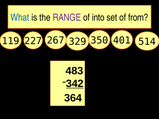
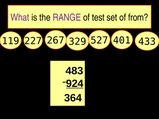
What colour: blue -> purple (20, 18)
into: into -> test (98, 18)
350: 350 -> 527 (99, 40)
514: 514 -> 433 (147, 42)
342: 342 -> 924 (75, 84)
